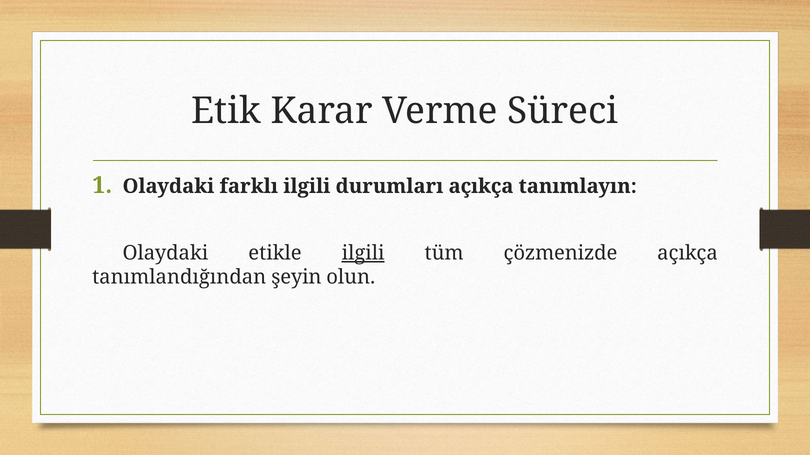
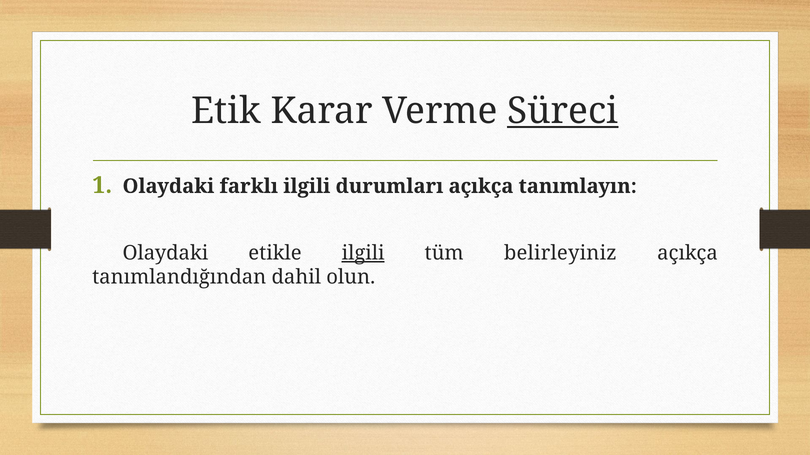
Süreci underline: none -> present (563, 111)
çözmenizde: çözmenizde -> belirleyiniz (560, 253)
şeyin: şeyin -> dahil (296, 278)
